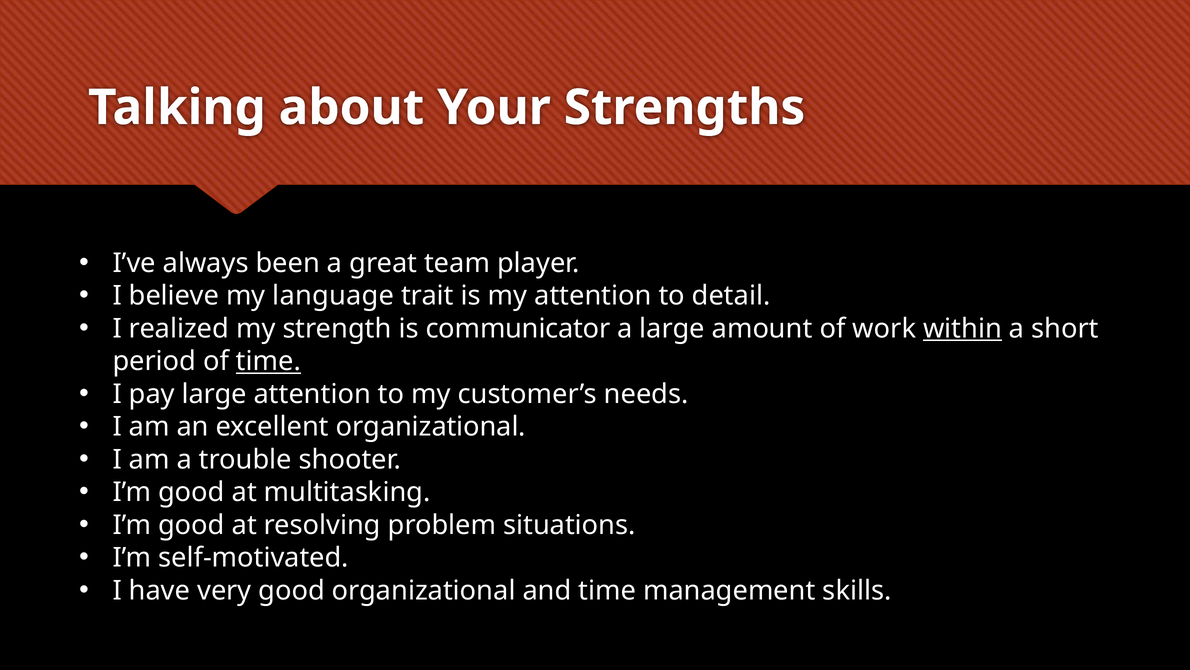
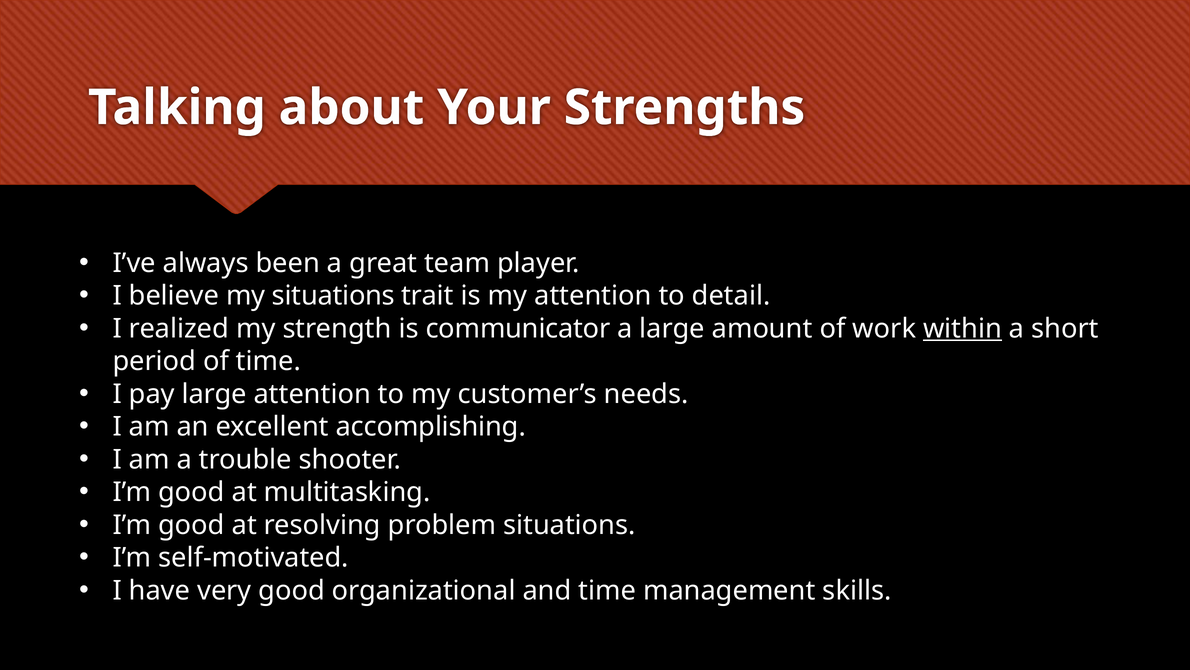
my language: language -> situations (333, 296)
time underline: present -> none (268, 361)
excellent organizational: organizational -> accomplishing (431, 426)
